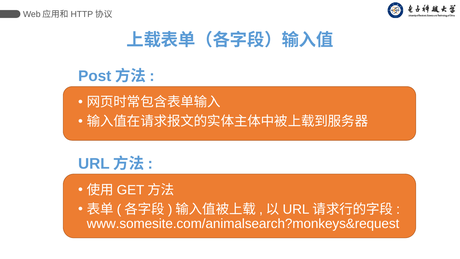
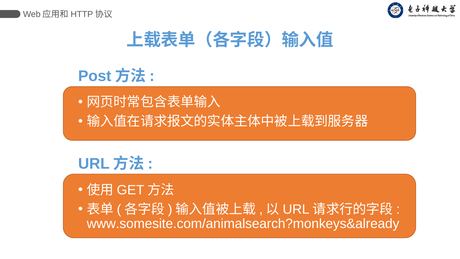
www.somesite.com/animalsearch?monkeys&request: www.somesite.com/animalsearch?monkeys&request -> www.somesite.com/animalsearch?monkeys&already (243, 224)
